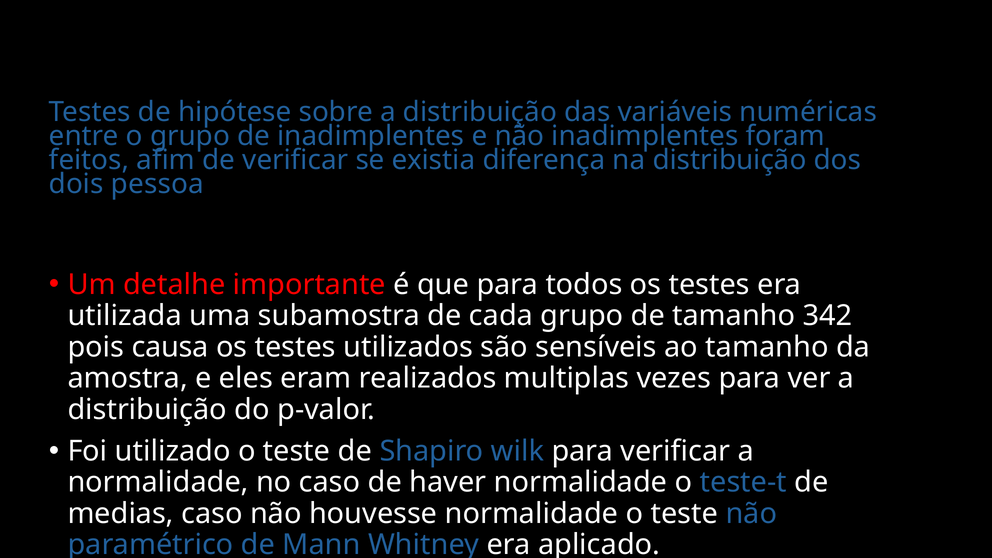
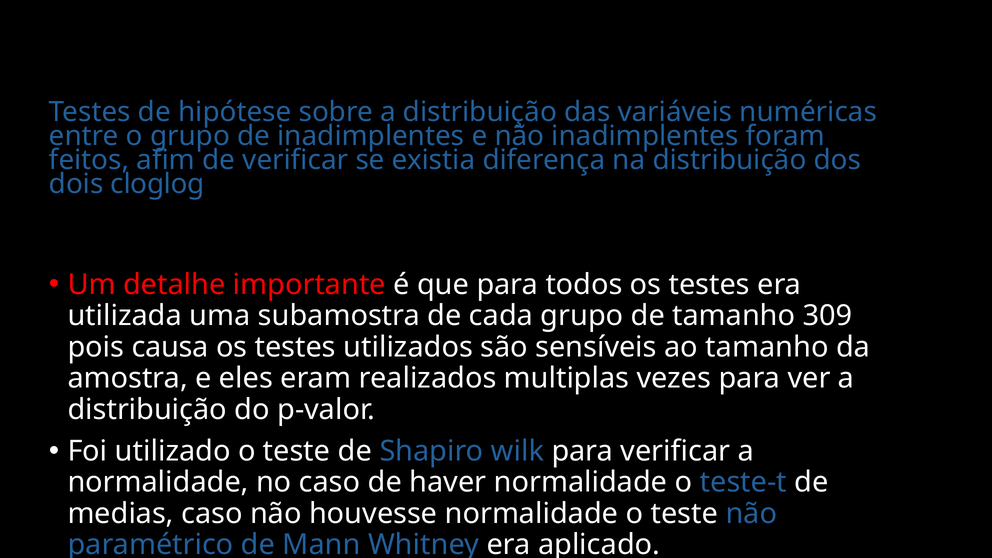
pessoa: pessoa -> cloglog (158, 184)
342: 342 -> 309 (828, 316)
